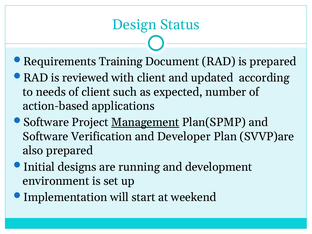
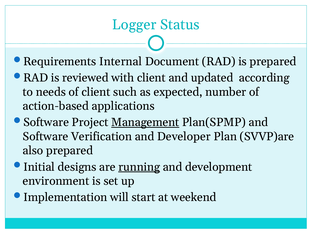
Design: Design -> Logger (134, 25)
Training: Training -> Internal (121, 61)
running underline: none -> present (139, 167)
